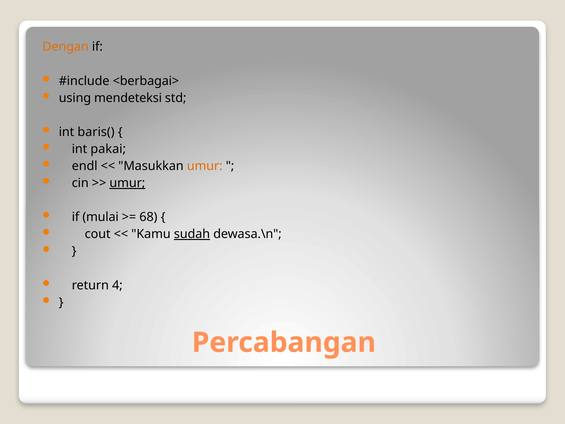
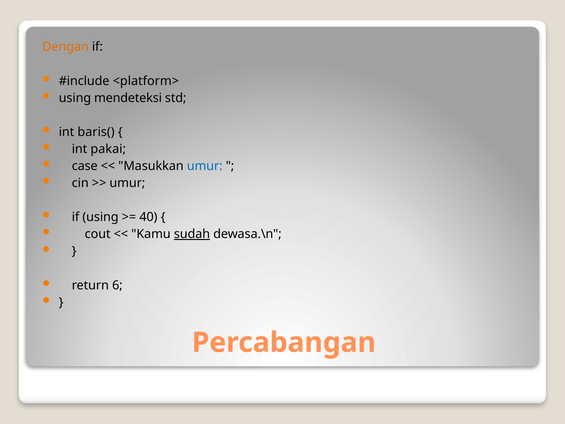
<berbagai>: <berbagai> -> <platform> (146, 81)
endl: endl -> case (85, 166)
umur colour: orange -> blue (205, 166)
umur underline: present -> none (127, 183)
if mulai: mulai -> using (101, 217)
68: 68 -> 40 (148, 217)
4: 4 -> 6 (117, 285)
